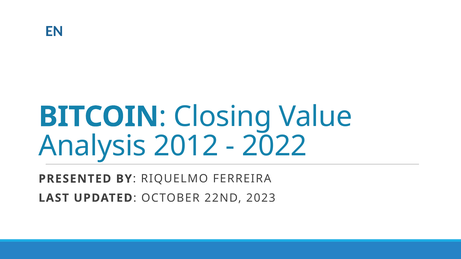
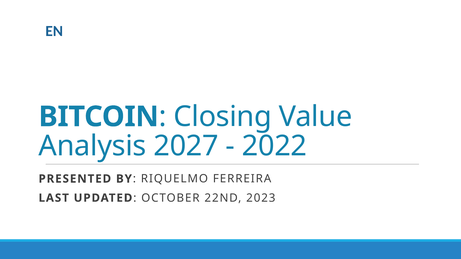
2012: 2012 -> 2027 (186, 146)
